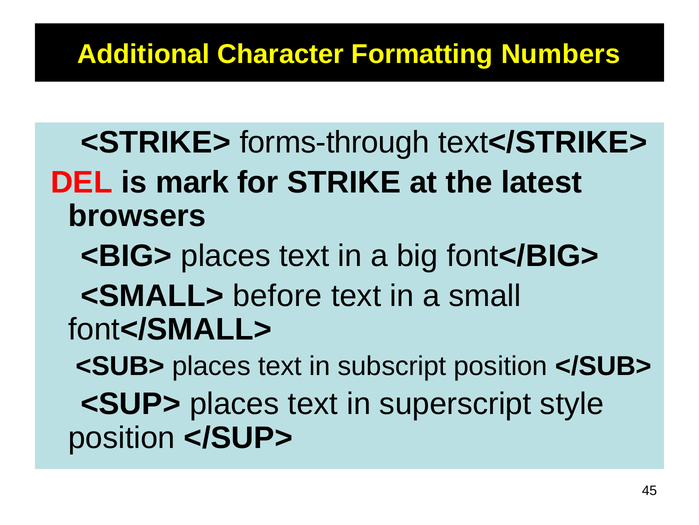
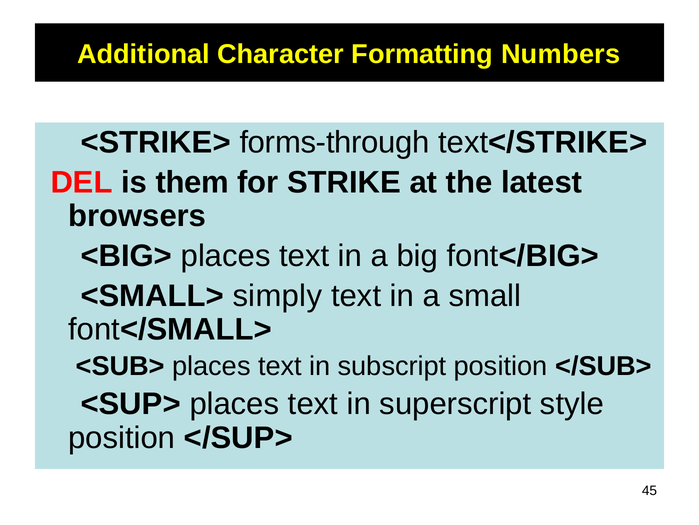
mark: mark -> them (192, 182)
before: before -> simply (277, 295)
